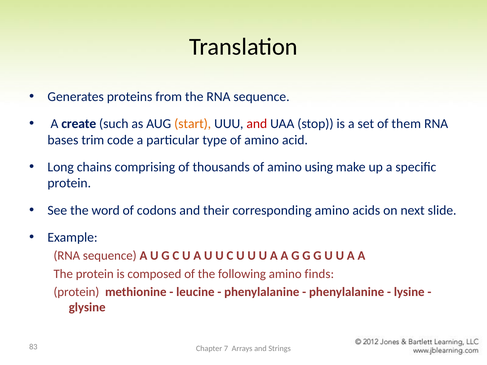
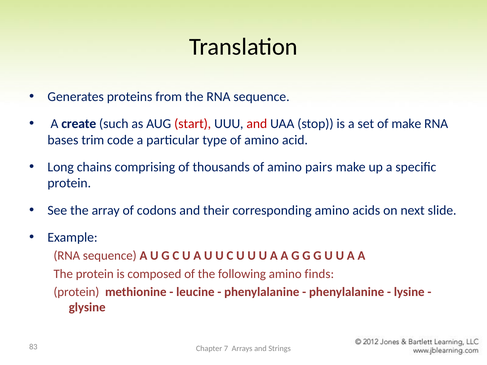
start colour: orange -> red (193, 124)
of them: them -> make (406, 124)
using: using -> pairs (319, 167)
word: word -> array (106, 210)
